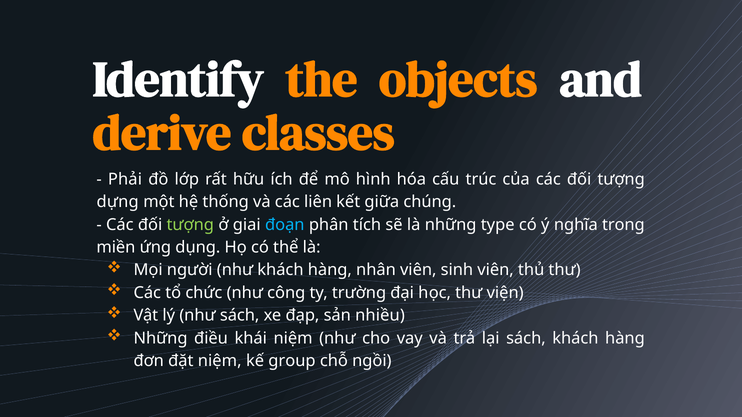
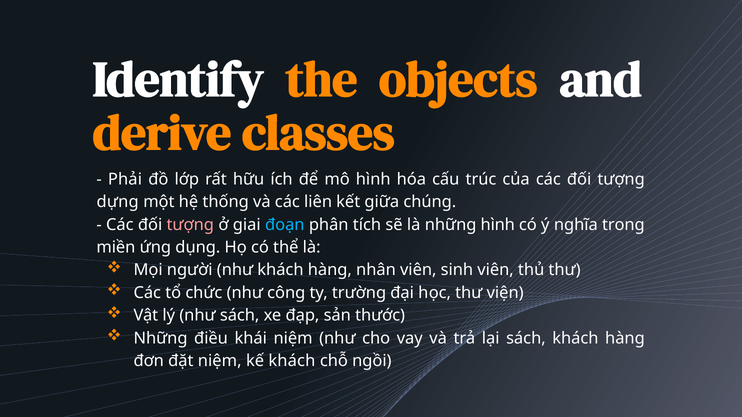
tượng colour: light green -> pink (190, 225)
những type: type -> hình (498, 225)
nhiều: nhiều -> thước (380, 316)
kế group: group -> khách (292, 361)
